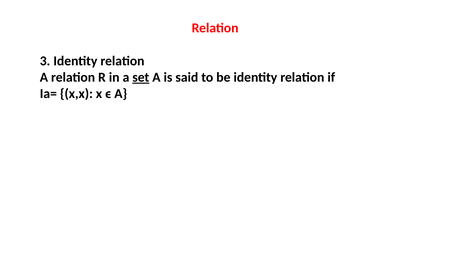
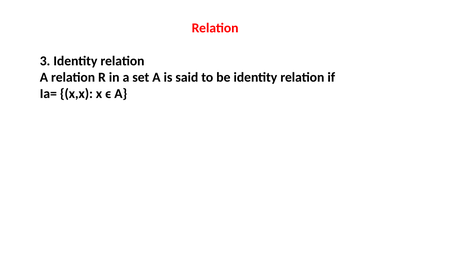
set underline: present -> none (141, 77)
